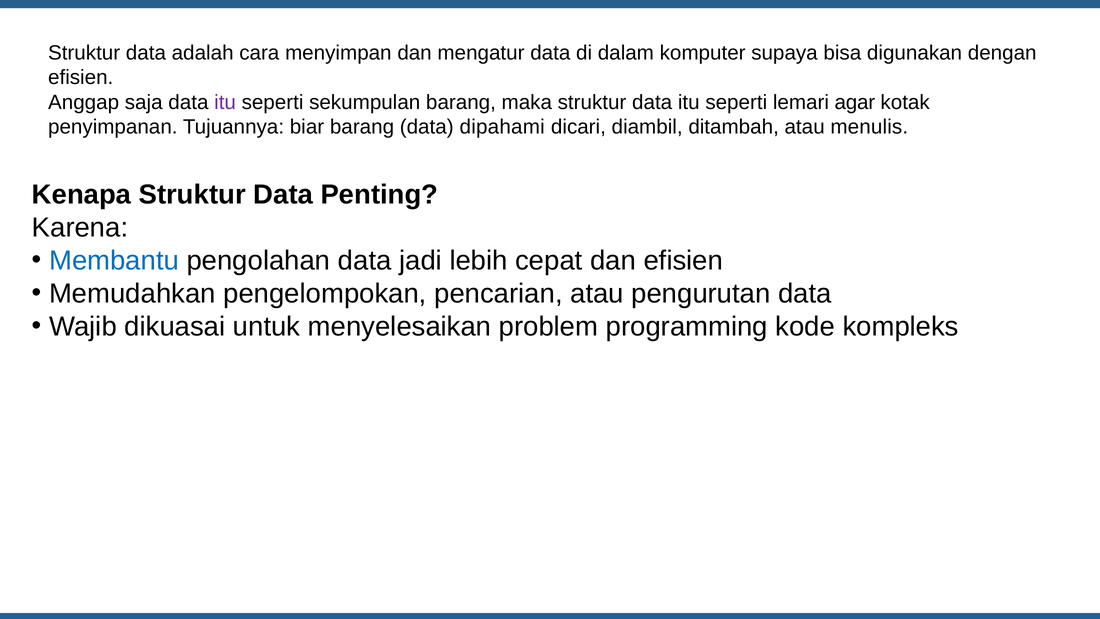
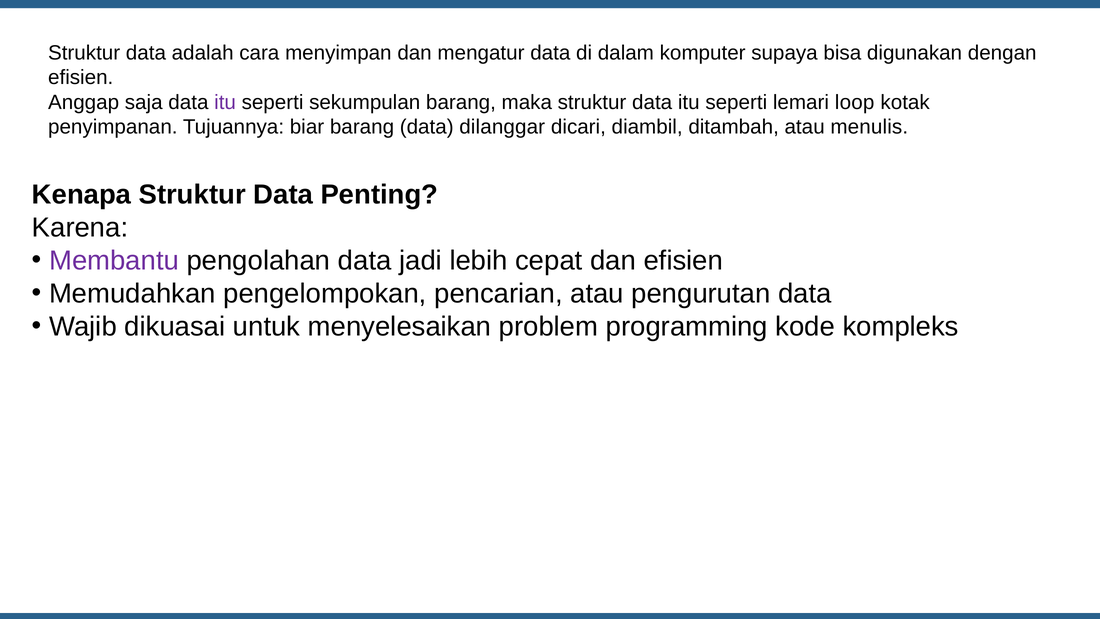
agar: agar -> loop (855, 102)
dipahami: dipahami -> dilanggar (502, 127)
Membantu colour: blue -> purple (114, 261)
